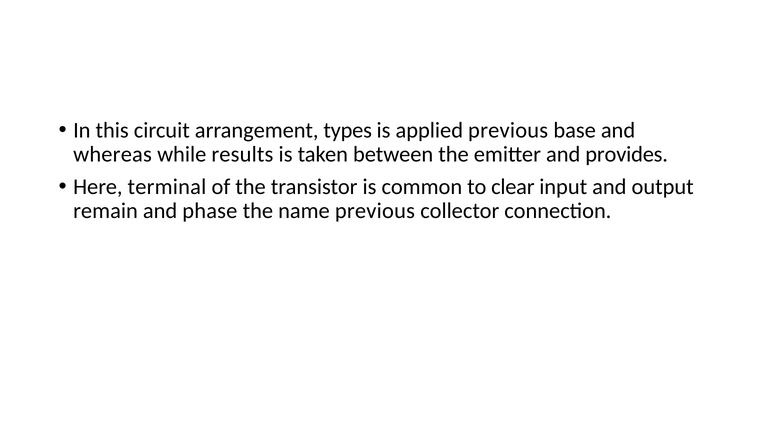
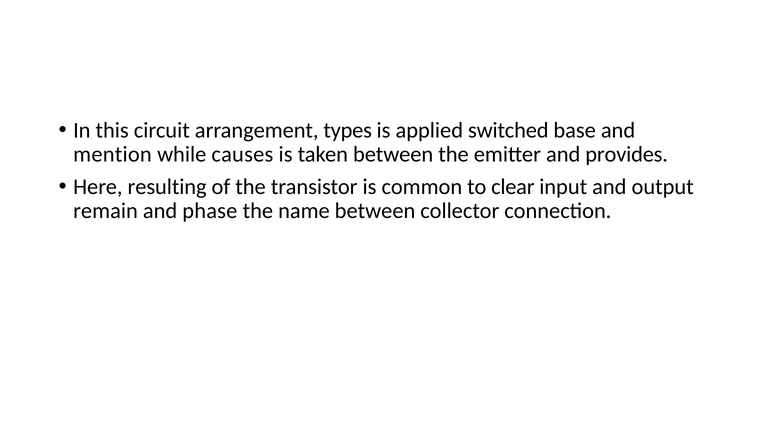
applied previous: previous -> switched (508, 130)
whereas: whereas -> mention (112, 154)
results: results -> causes (242, 154)
terminal: terminal -> resulting (167, 187)
name previous: previous -> between (375, 211)
